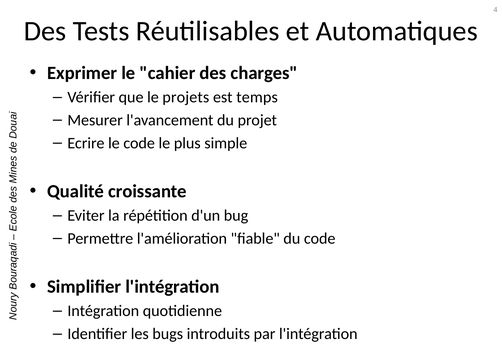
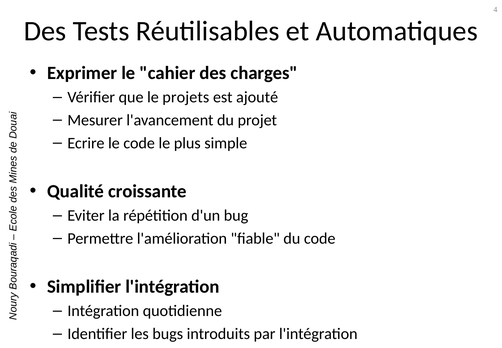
temps: temps -> ajouté (257, 97)
